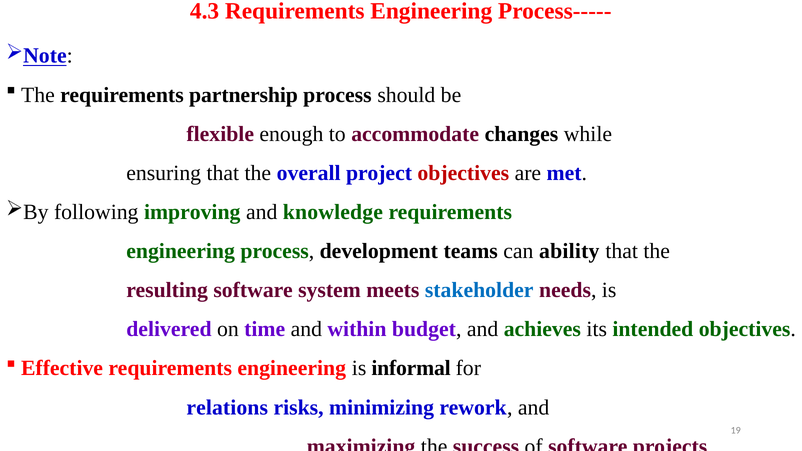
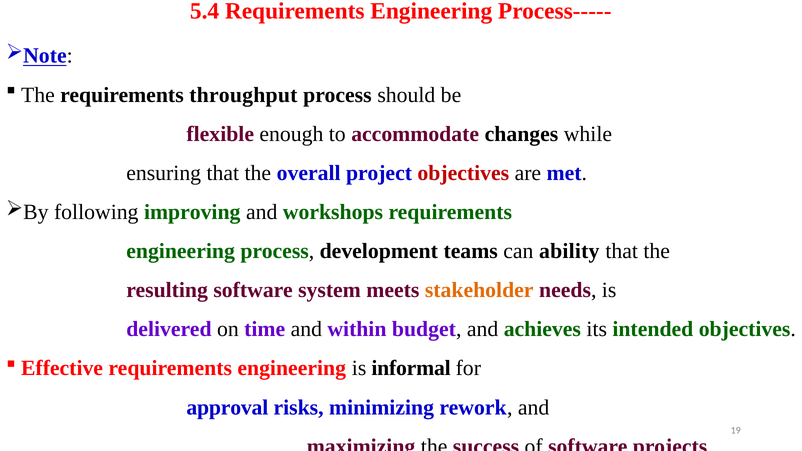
4.3: 4.3 -> 5.4 (205, 11)
partnership: partnership -> throughput (243, 95)
knowledge: knowledge -> workshops (333, 212)
stakeholder colour: blue -> orange (479, 290)
relations: relations -> approval (227, 407)
